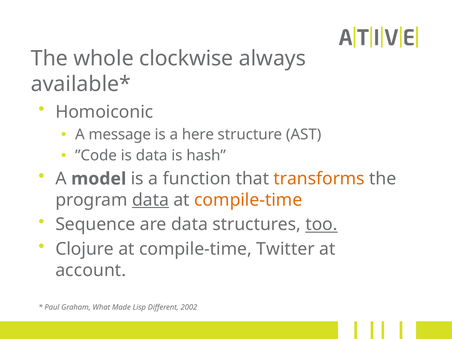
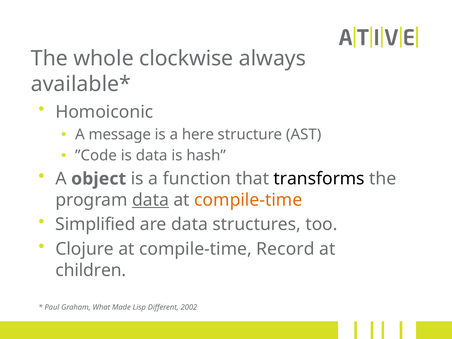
model: model -> object (99, 179)
transforms colour: orange -> black (319, 179)
Sequence: Sequence -> Simplified (95, 225)
too underline: present -> none (321, 225)
Twitter: Twitter -> Record (285, 249)
account: account -> children (91, 270)
